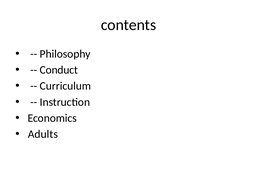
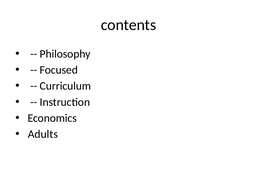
Conduct: Conduct -> Focused (59, 70)
